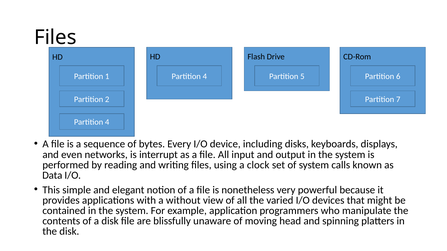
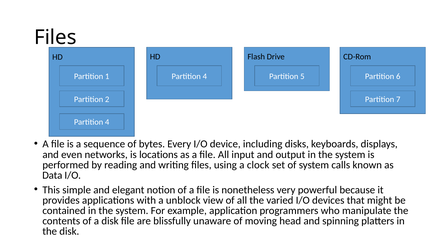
interrupt: interrupt -> locations (158, 155)
without: without -> unblock (183, 201)
